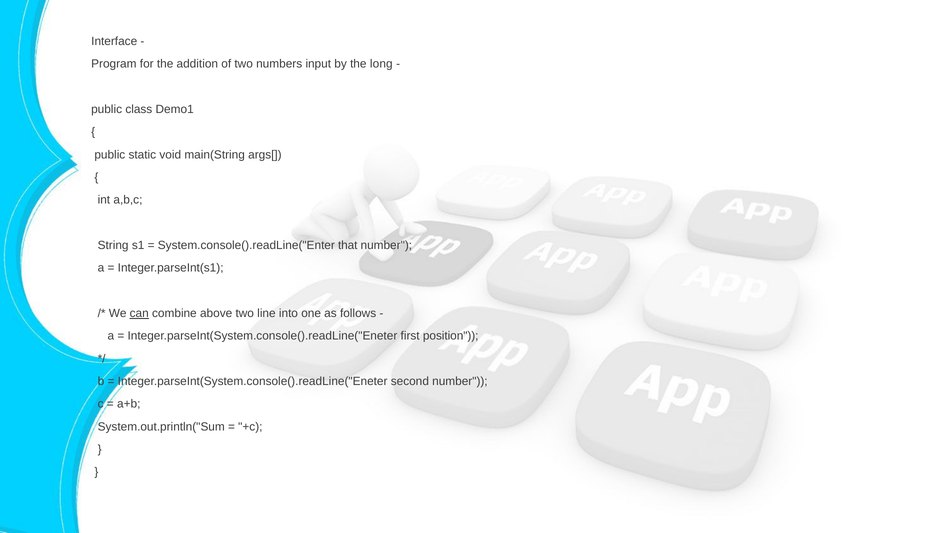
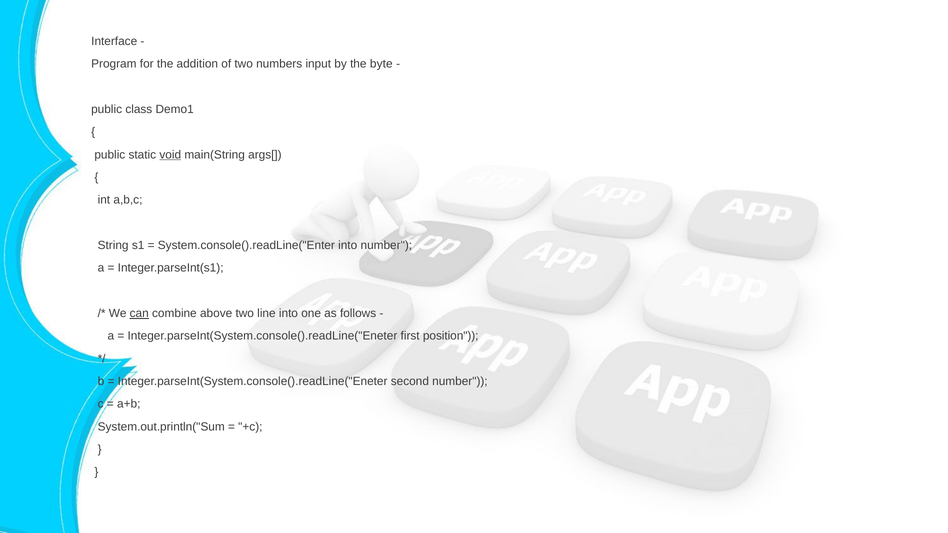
long: long -> byte (381, 64)
void underline: none -> present (170, 155)
System.console().readLine("Enter that: that -> into (348, 245)
